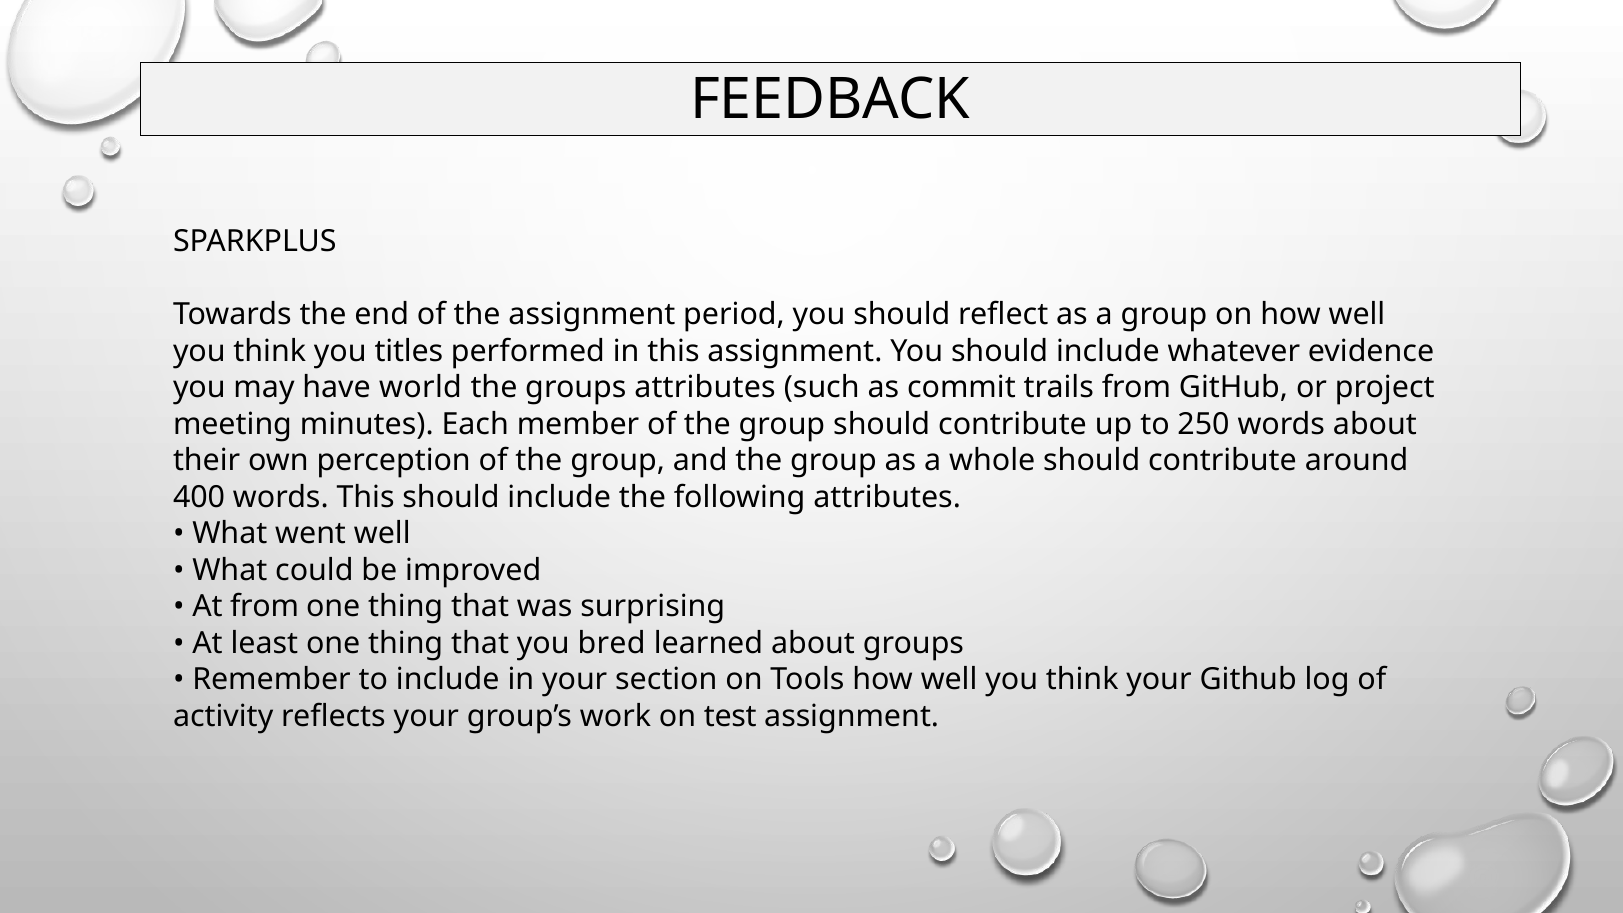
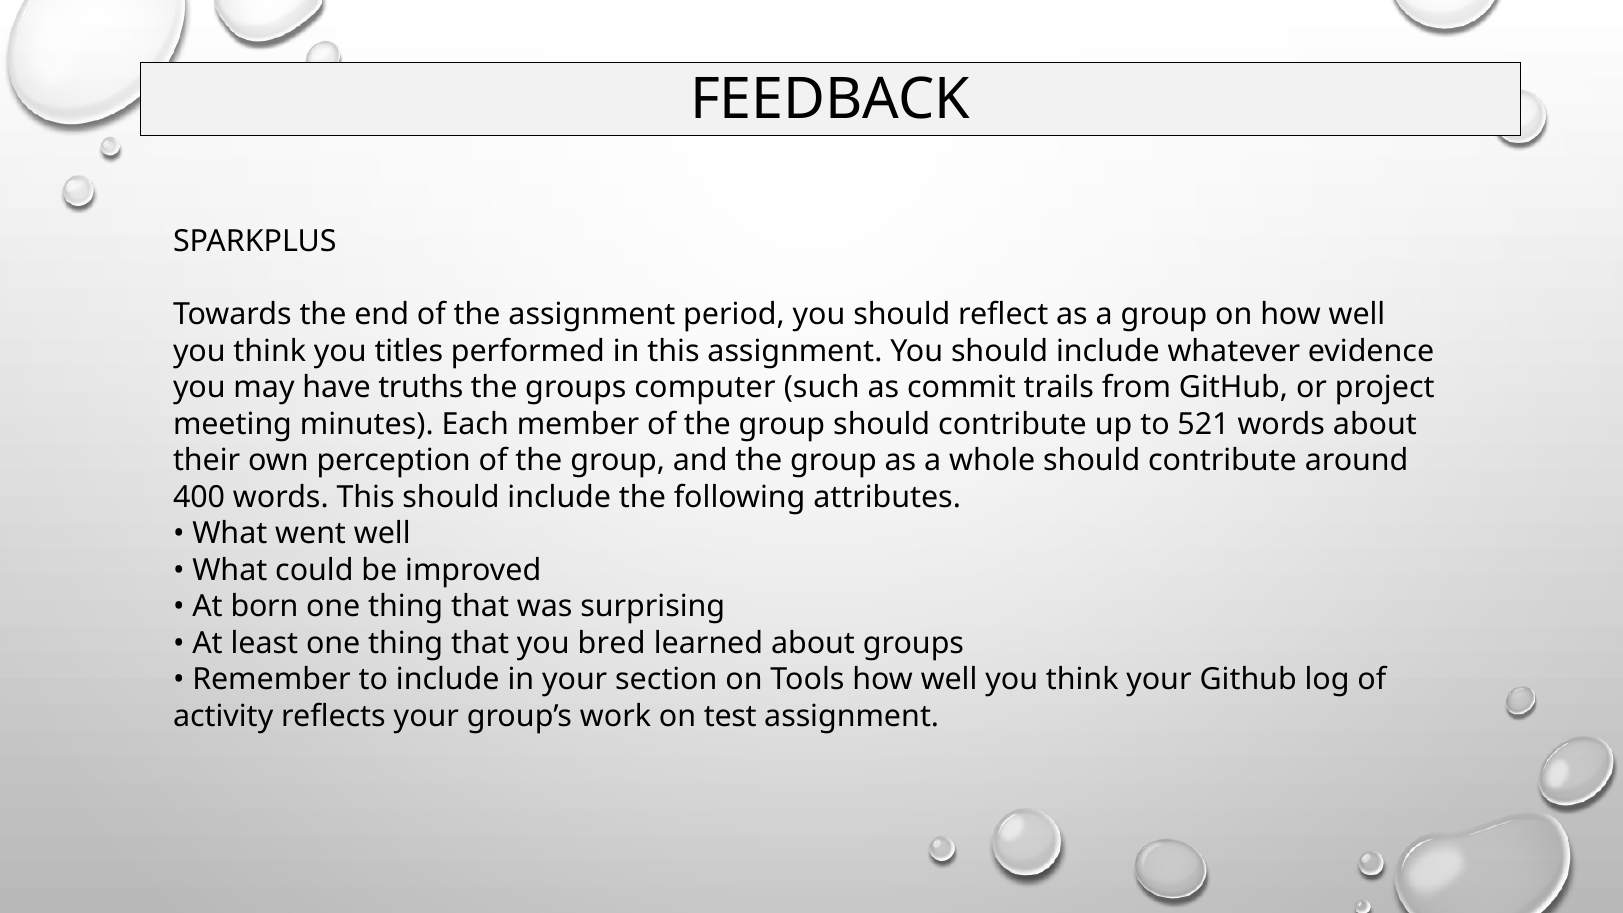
world: world -> truths (421, 388)
groups attributes: attributes -> computer (705, 388)
250: 250 -> 521 (1204, 424)
At from: from -> born (264, 607)
